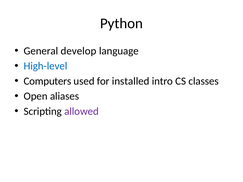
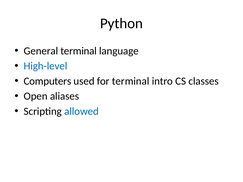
General develop: develop -> terminal (79, 51)
for installed: installed -> terminal (131, 81)
allowed colour: purple -> blue (82, 111)
